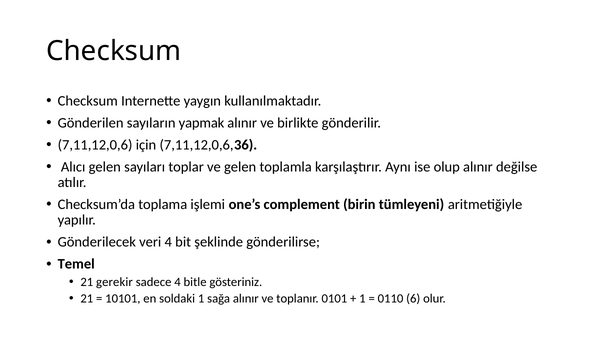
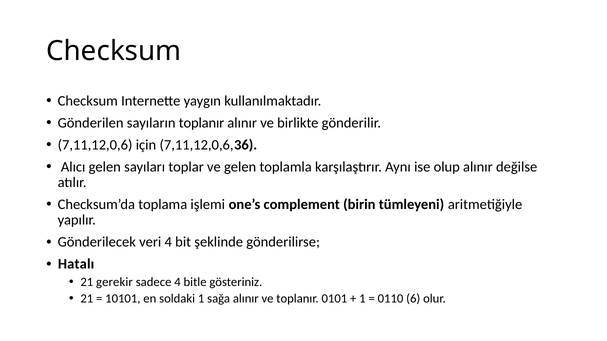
sayıların yapmak: yapmak -> toplanır (202, 123)
Temel: Temel -> Hatalı (76, 264)
